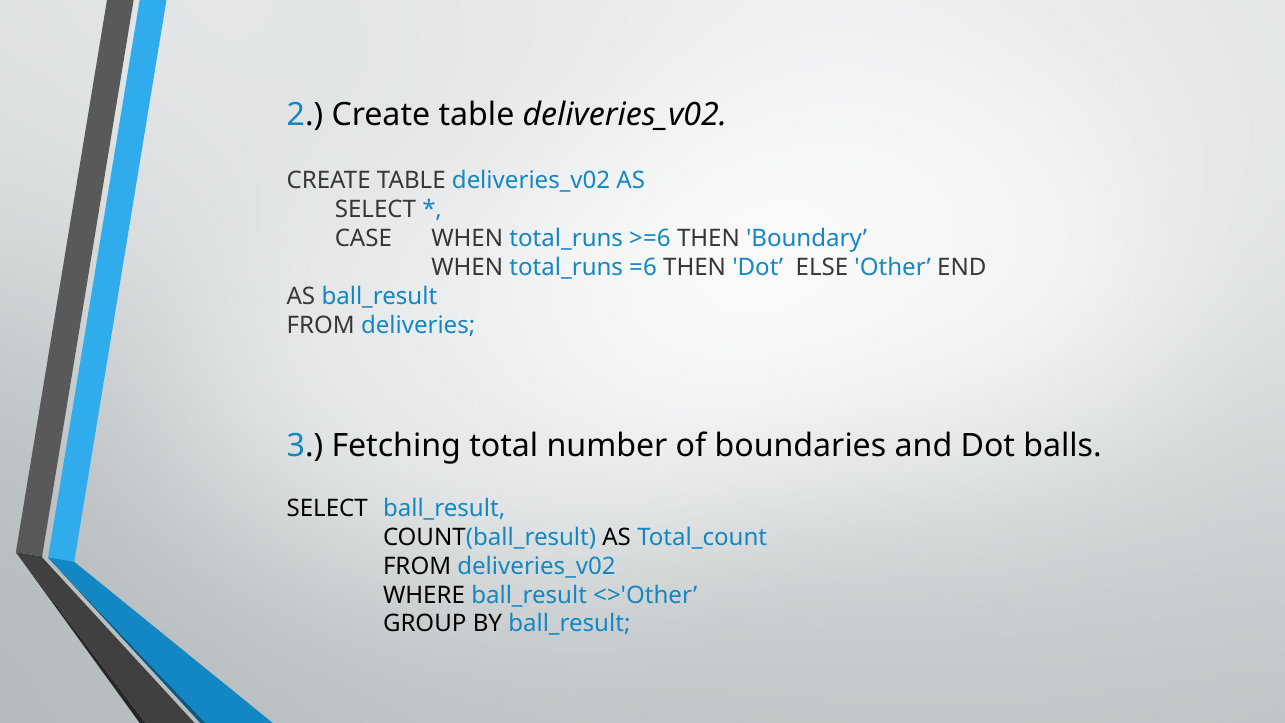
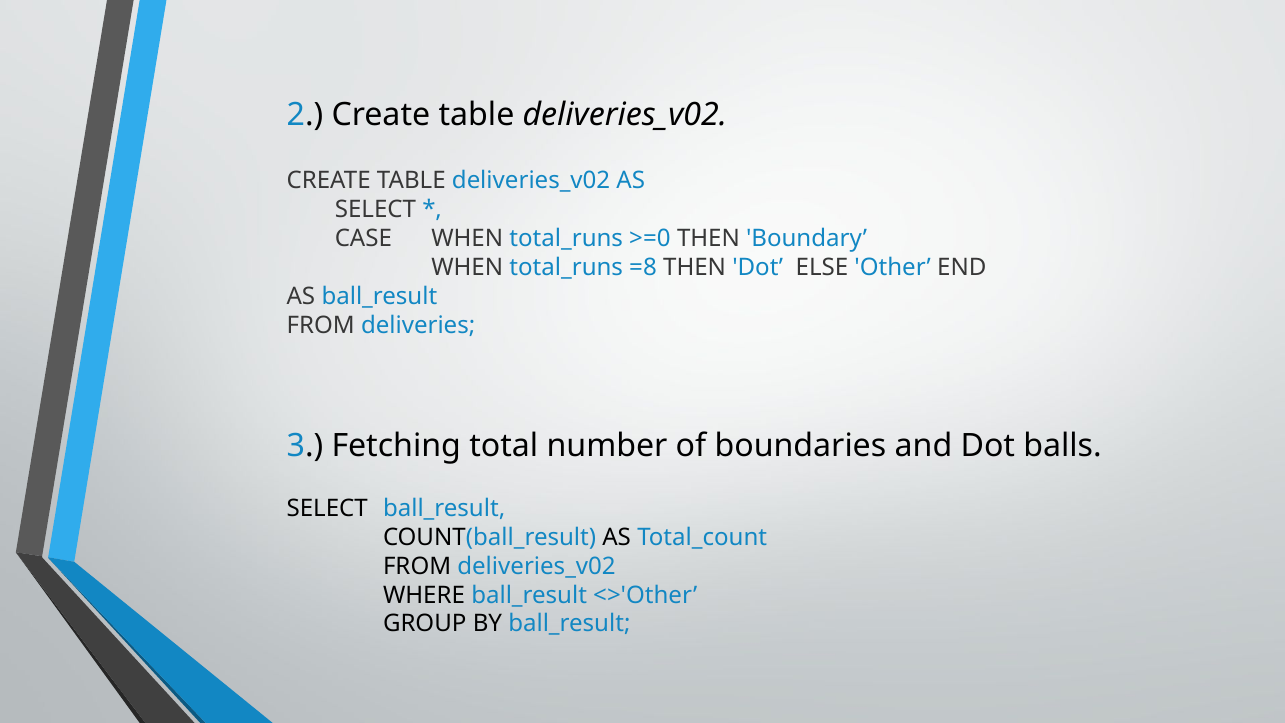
>=6: >=6 -> >=0 (650, 238)
=6: =6 -> =8 (643, 267)
